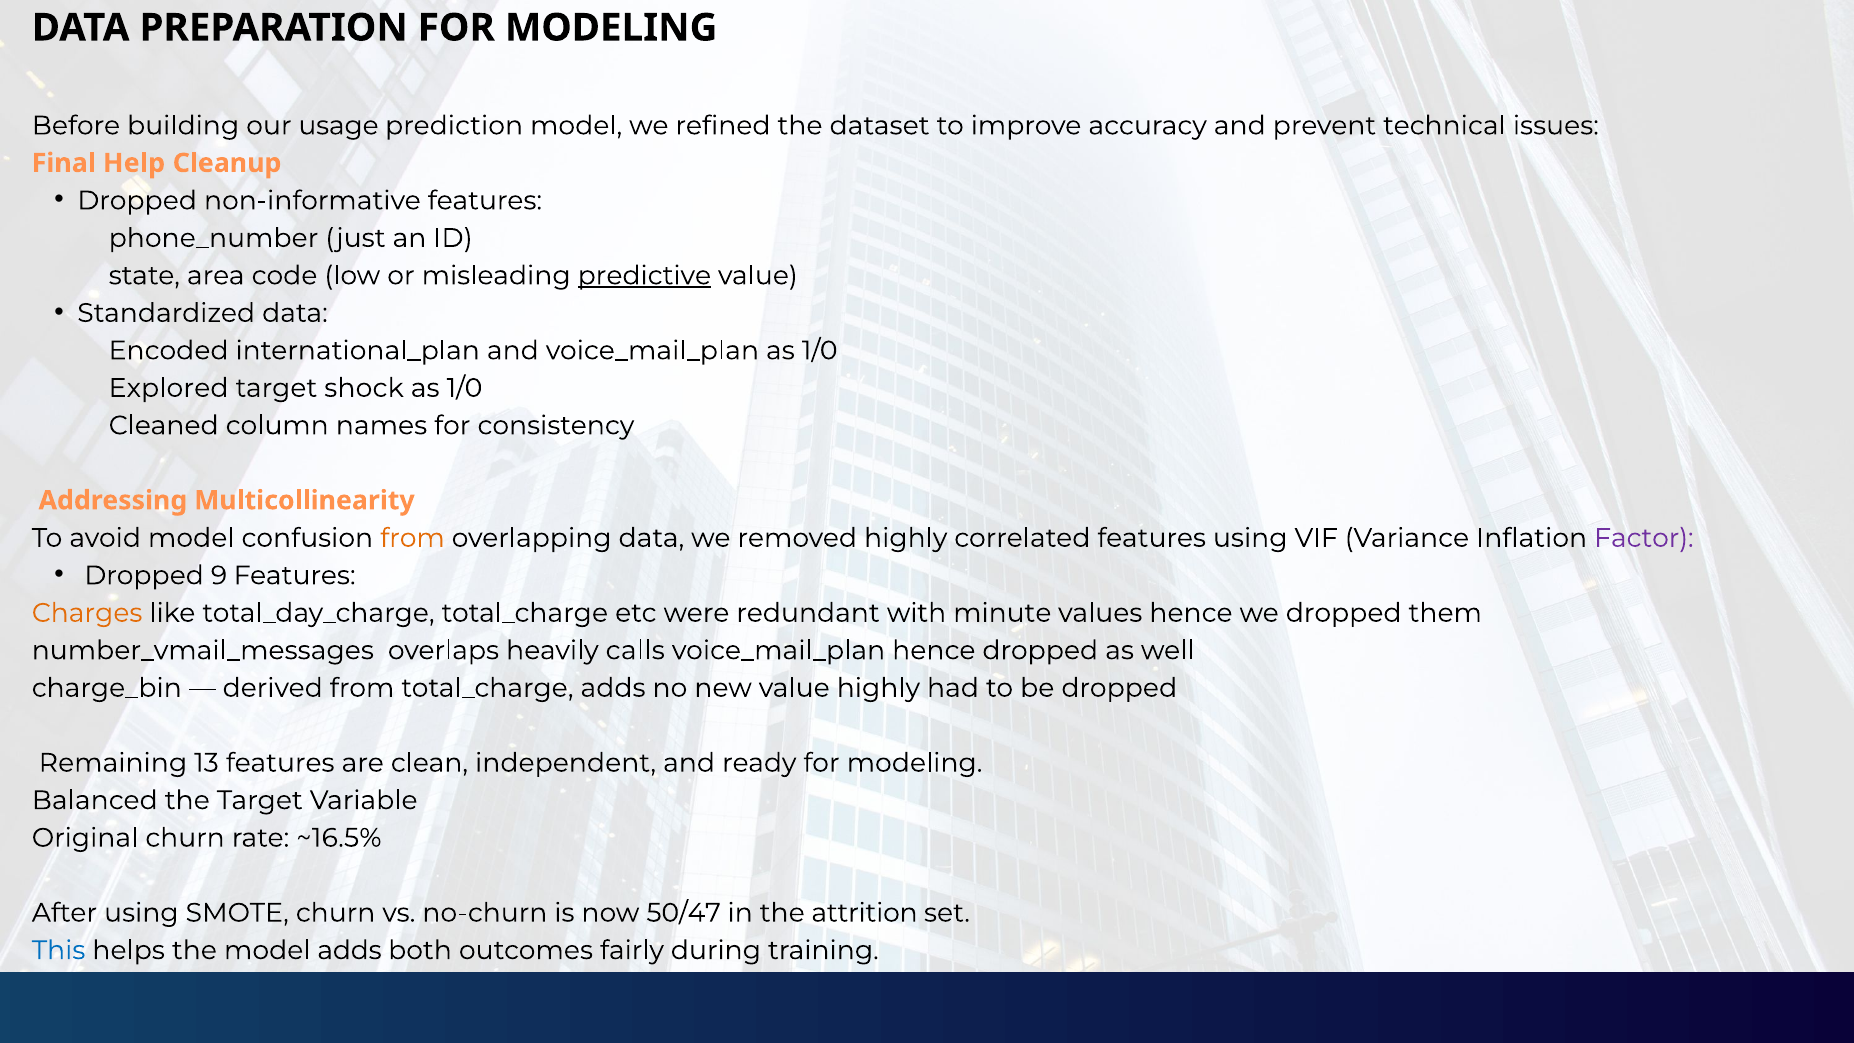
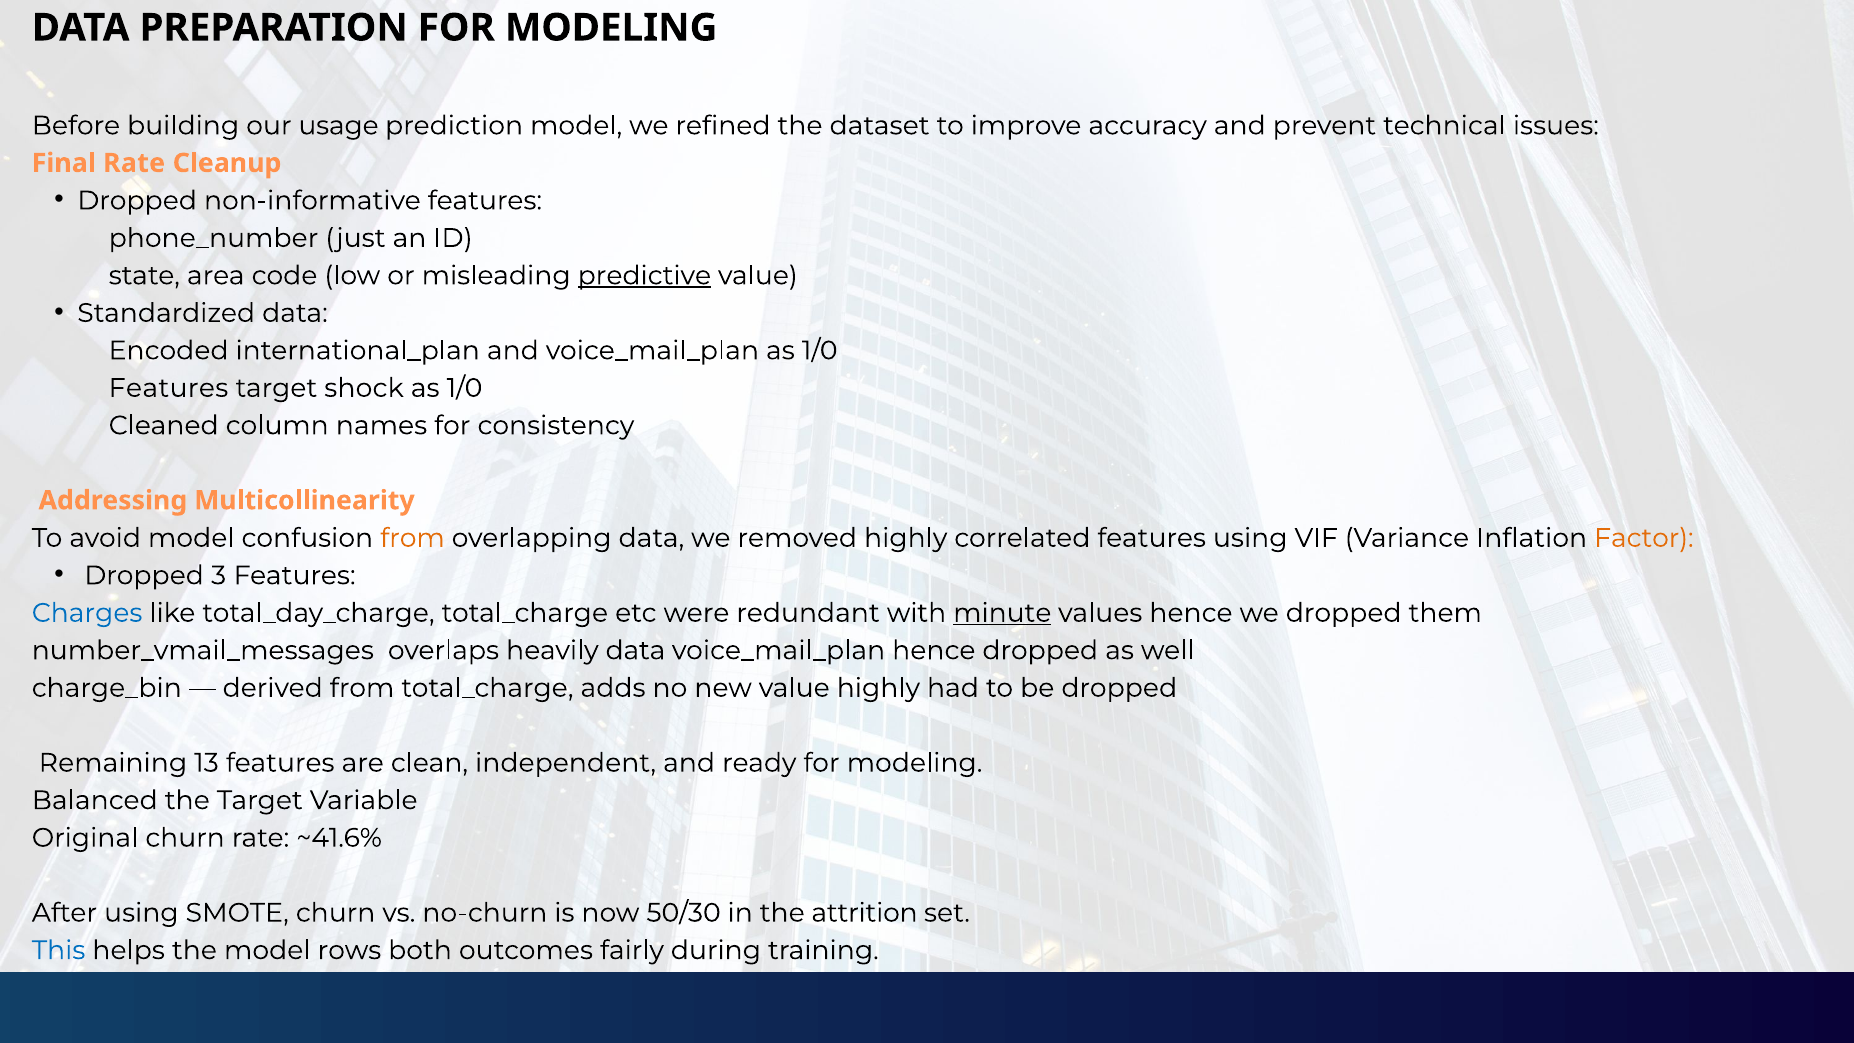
Final Help: Help -> Rate (134, 163)
Explored: Explored -> Features (168, 388)
Factor colour: purple -> orange (1644, 538)
9: 9 -> 3 (219, 575)
Charges colour: orange -> blue (87, 613)
minute underline: none -> present (1002, 613)
heavily calls: calls -> data (635, 650)
~16.5%: ~16.5% -> ~41.6% (339, 838)
50/47: 50/47 -> 50/30 (684, 913)
model adds: adds -> rows (349, 950)
